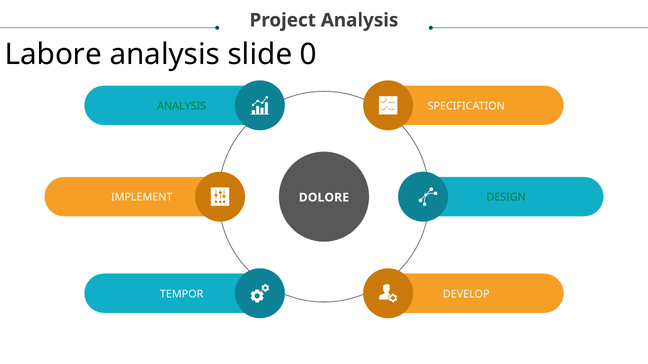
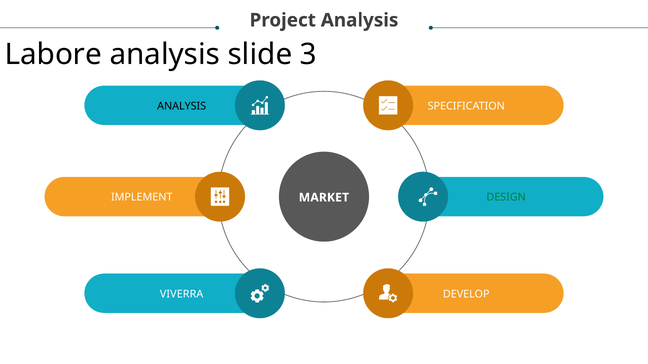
0: 0 -> 3 (308, 54)
ANALYSIS colour: green -> black (182, 106)
DOLORE: DOLORE -> MARKET (324, 198)
TEMPOR: TEMPOR -> VIVERRA (182, 294)
